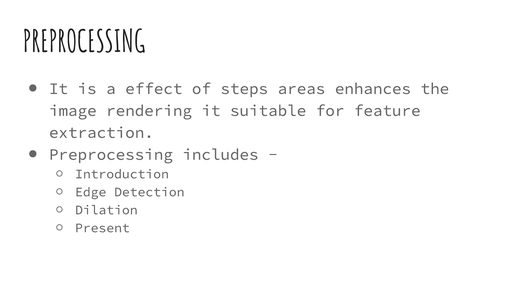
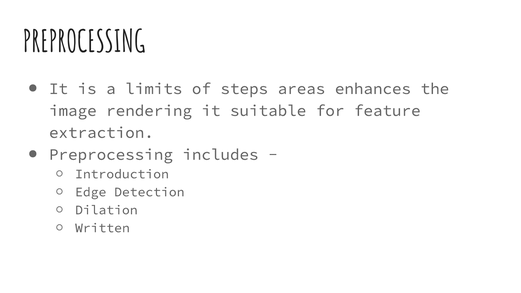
effect: effect -> limits (154, 89)
Present: Present -> Written (102, 228)
